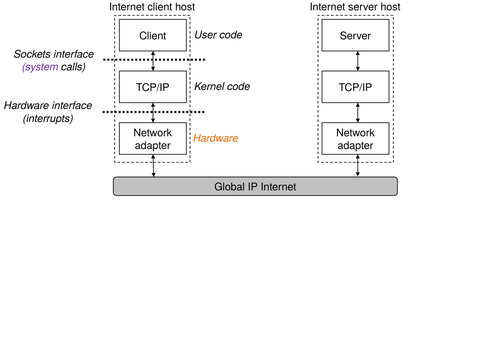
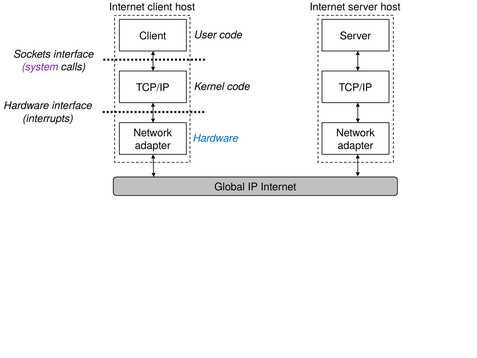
Hardware colour: orange -> blue (216, 138)
